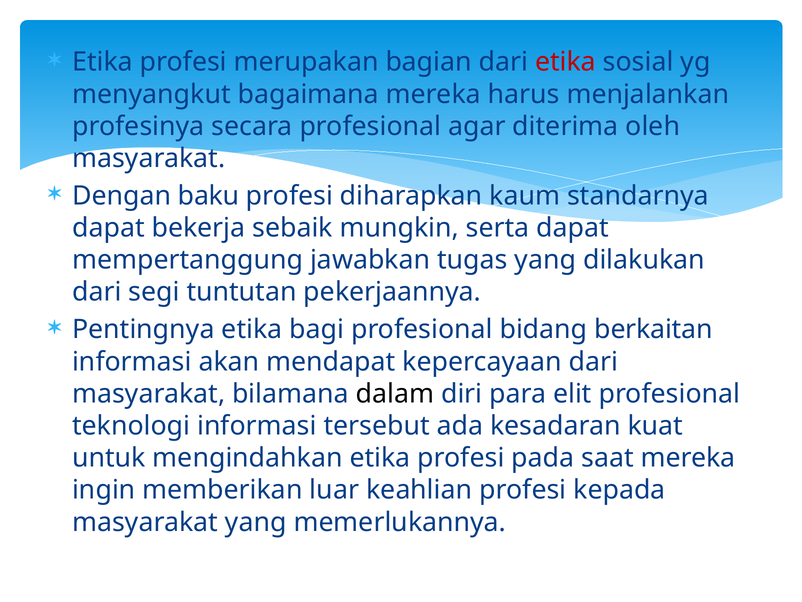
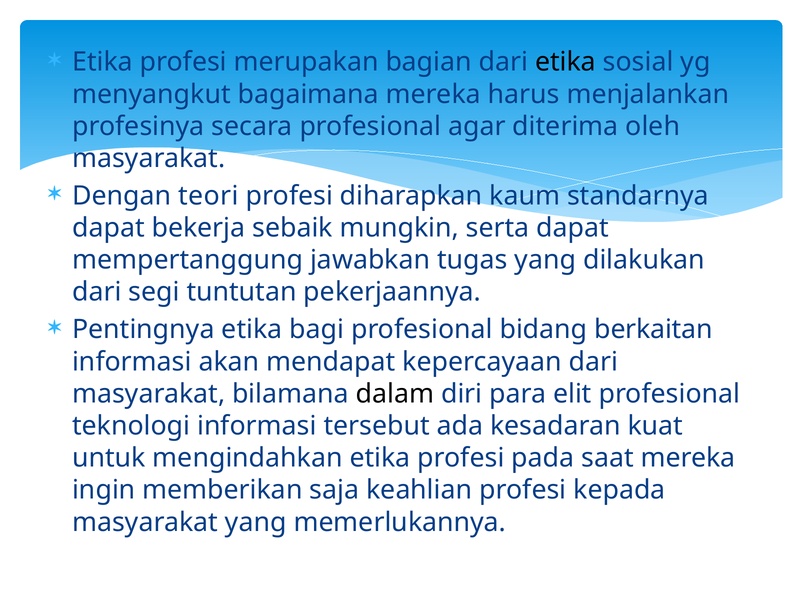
etika colour: red -> black (565, 62)
baku: baku -> teori (208, 196)
luar: luar -> saja (334, 490)
